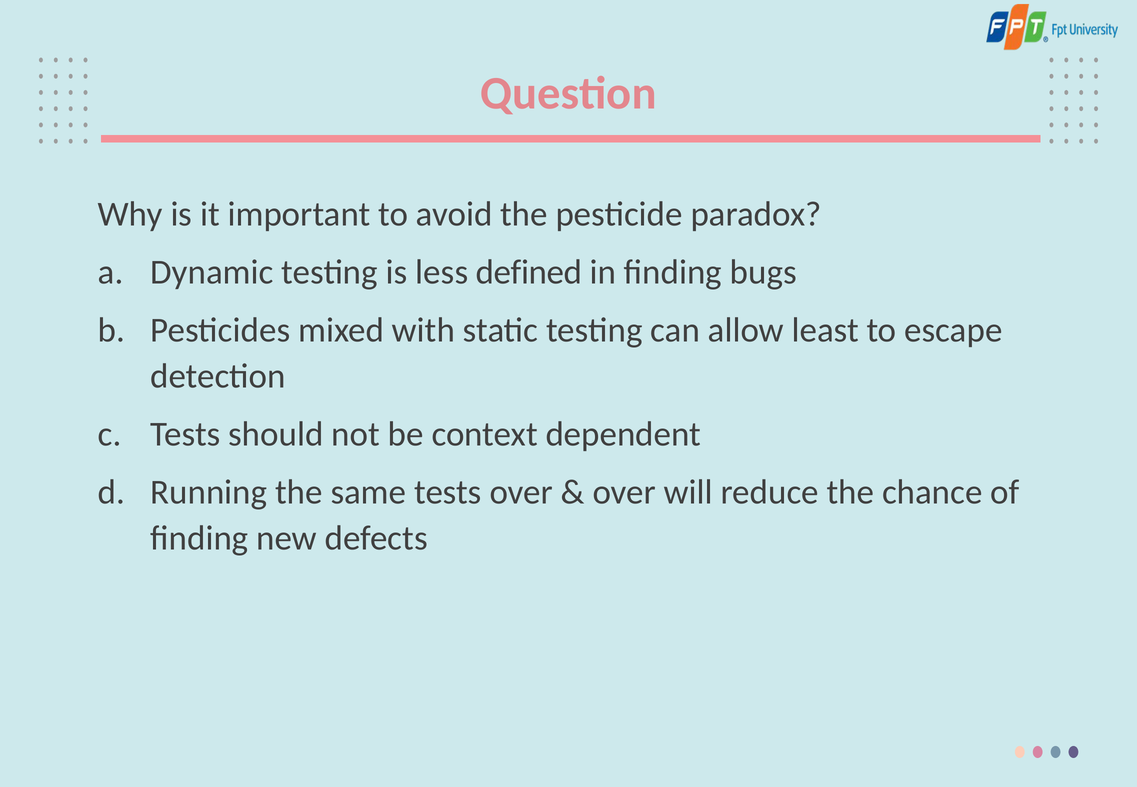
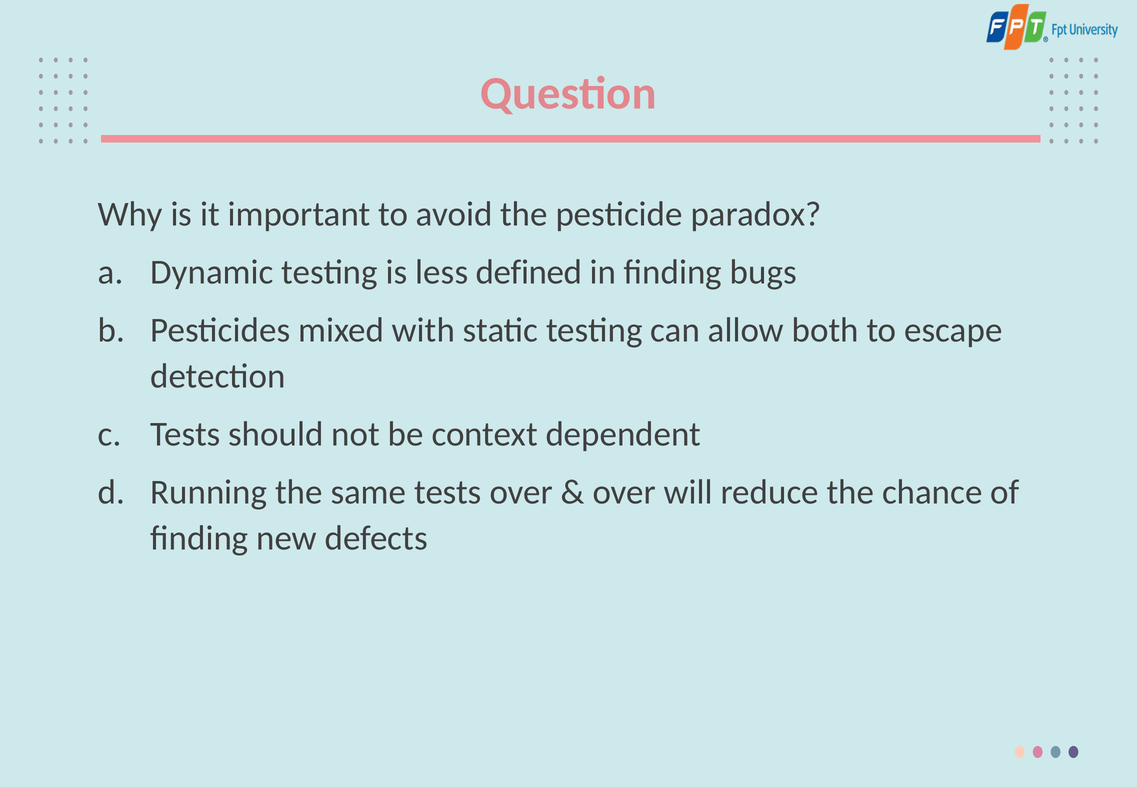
least: least -> both (825, 330)
